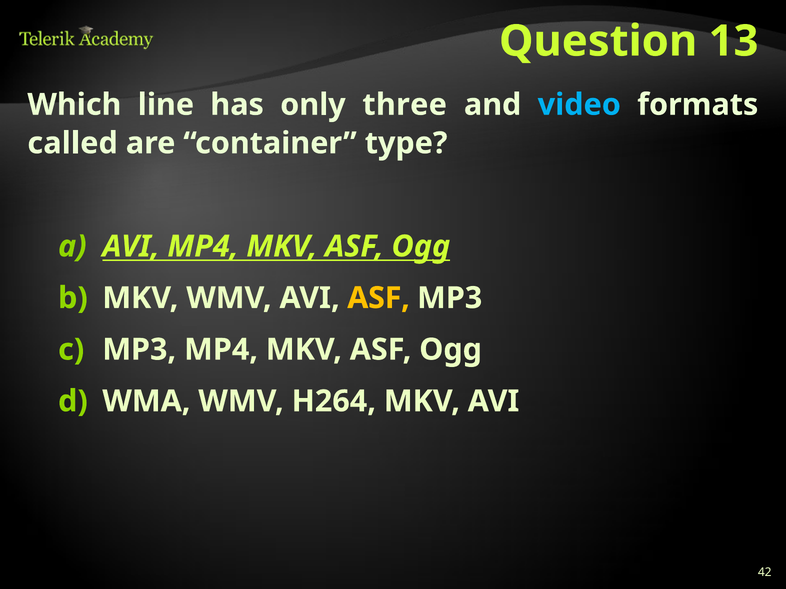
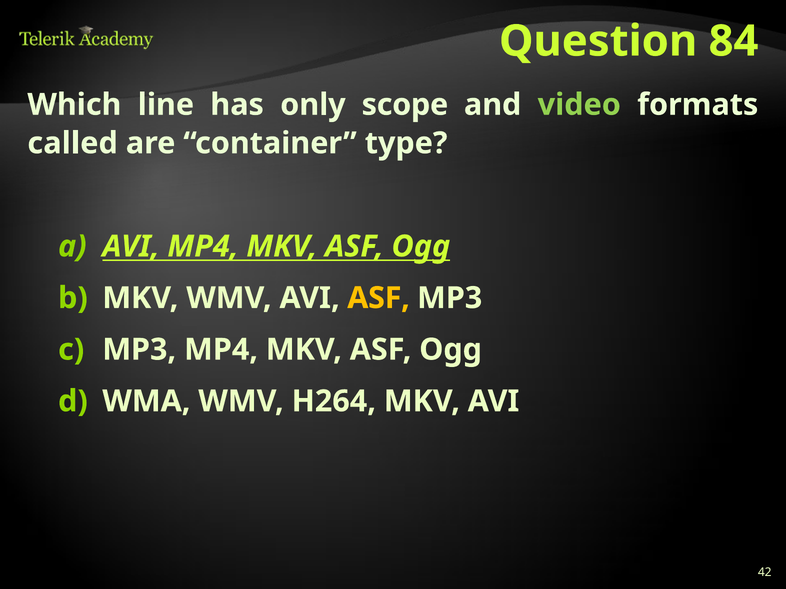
13: 13 -> 84 (734, 41)
three: three -> scope (405, 105)
video colour: light blue -> light green (579, 105)
